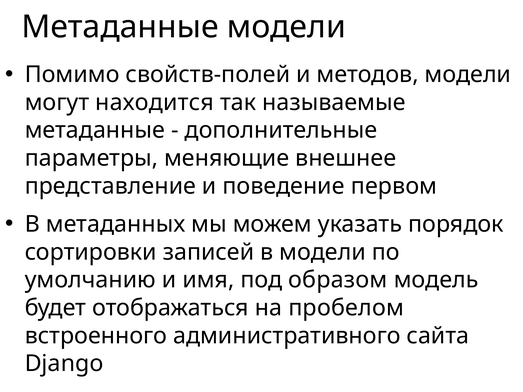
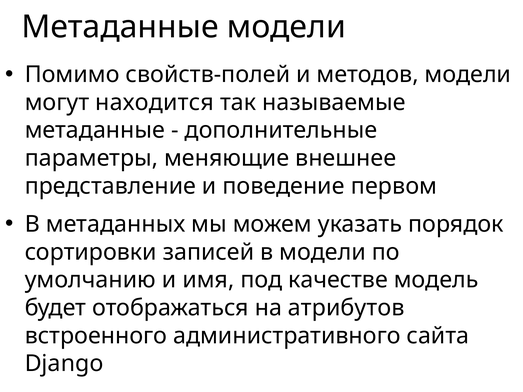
образом: образом -> качестве (338, 280)
пробелом: пробелом -> атрибутов (346, 308)
